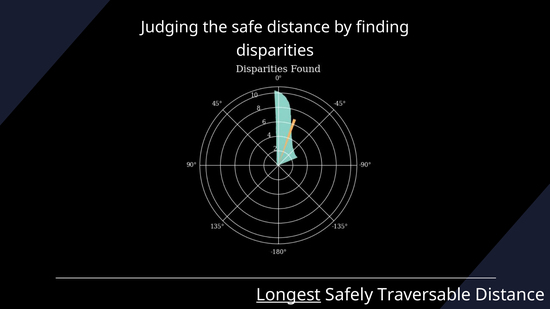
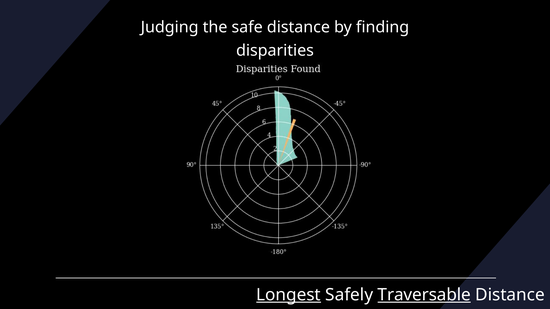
Traversable underline: none -> present (424, 295)
